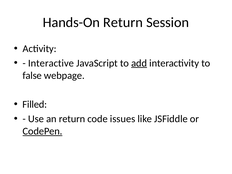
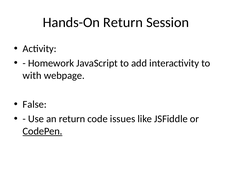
Interactive: Interactive -> Homework (51, 63)
add underline: present -> none (139, 63)
false: false -> with (32, 75)
Filled: Filled -> False (35, 104)
